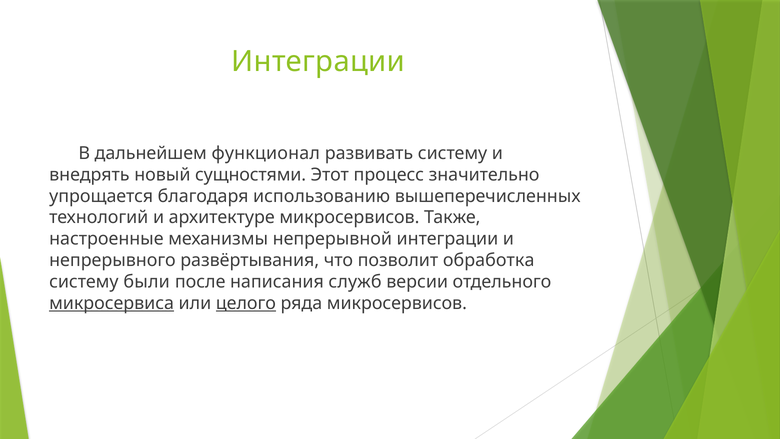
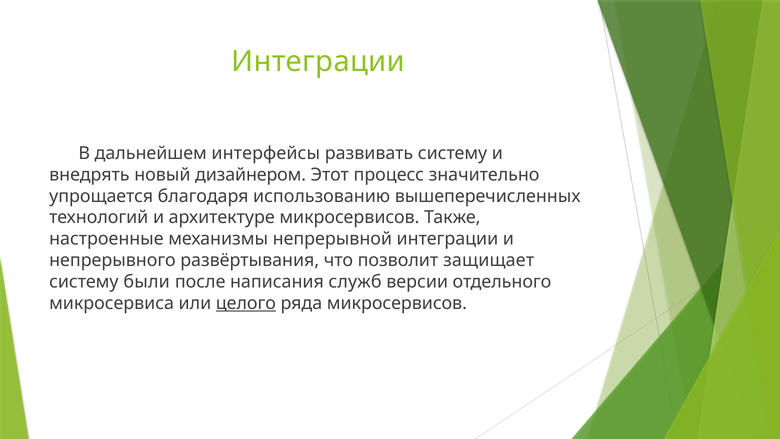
функционал: функционал -> интерфейсы (266, 153)
сущностями: сущностями -> дизайнером (251, 175)
обработка: обработка -> защищает (489, 260)
микросервиса underline: present -> none (112, 303)
